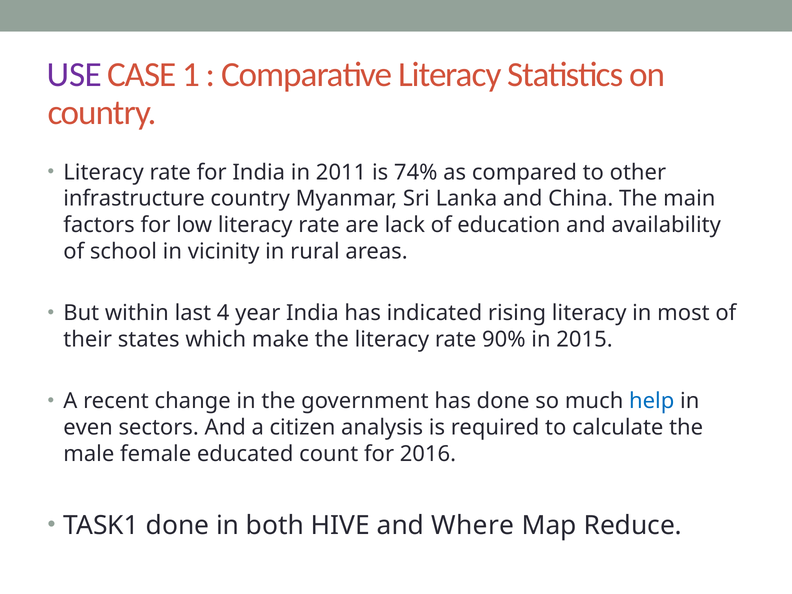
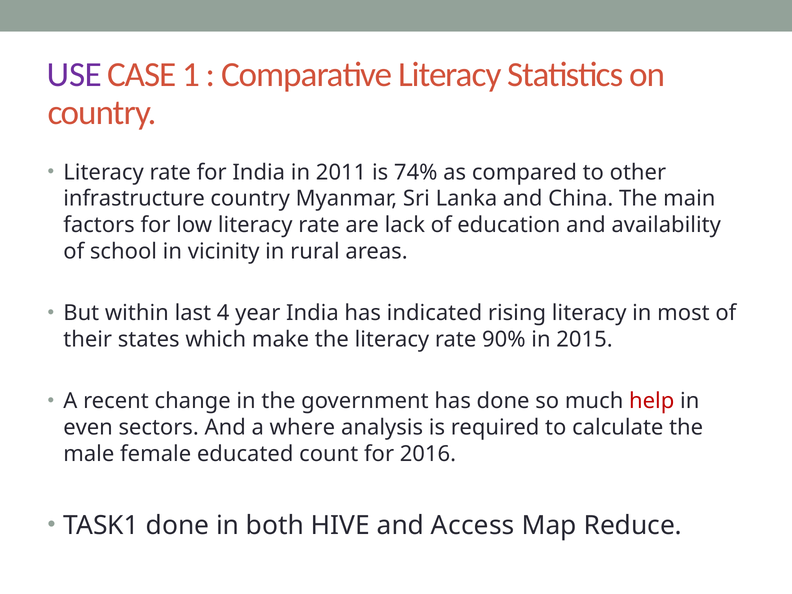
help colour: blue -> red (652, 401)
citizen: citizen -> where (302, 428)
Where: Where -> Access (473, 526)
